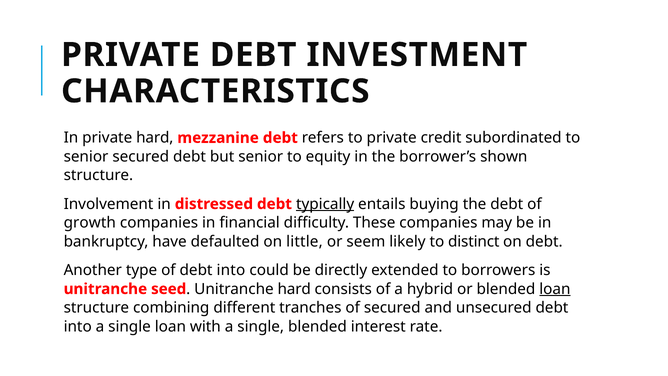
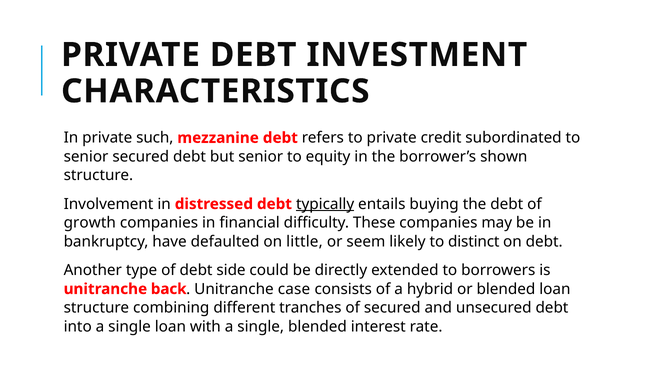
private hard: hard -> such (155, 138)
of debt into: into -> side (231, 270)
seed: seed -> back (169, 289)
Unitranche hard: hard -> case (294, 289)
loan underline: present -> none (555, 289)
